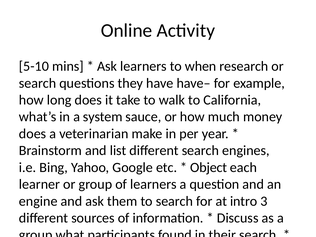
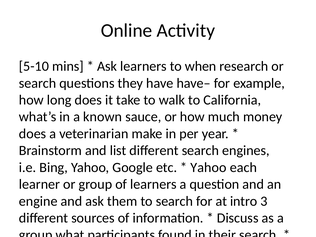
system: system -> known (103, 117)
Object: Object -> Yahoo (209, 167)
